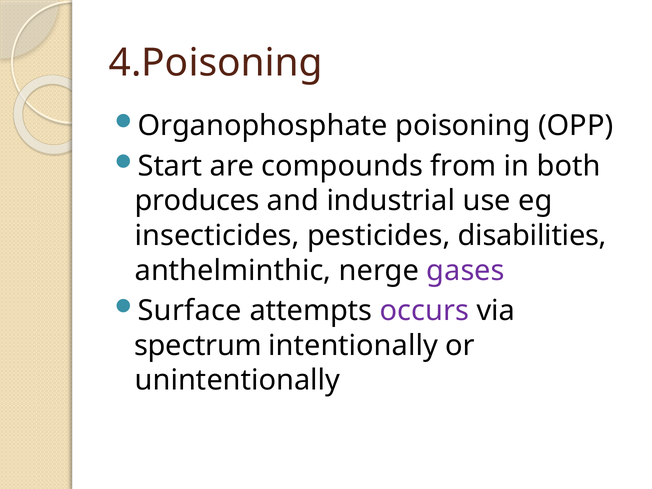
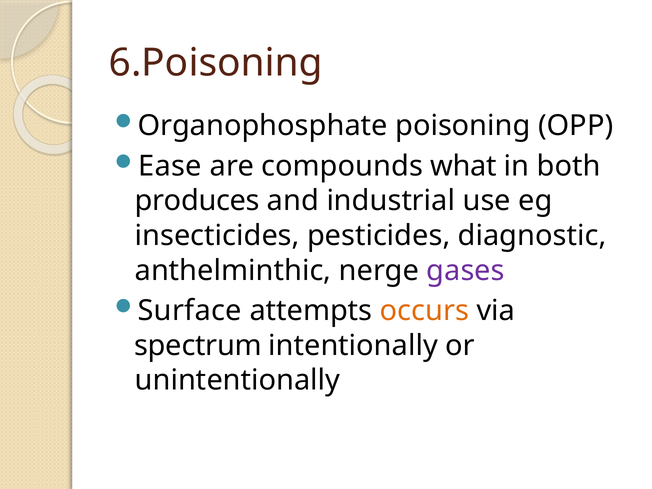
4.Poisoning: 4.Poisoning -> 6.Poisoning (216, 63)
Start: Start -> Ease (170, 166)
from: from -> what (464, 166)
disabilities: disabilities -> diagnostic (532, 236)
occurs colour: purple -> orange (424, 311)
